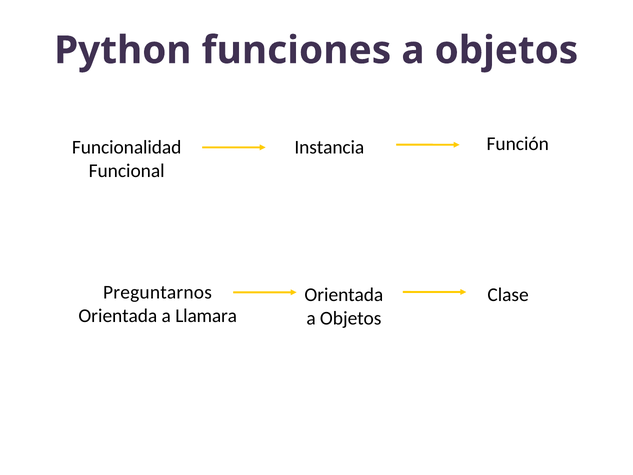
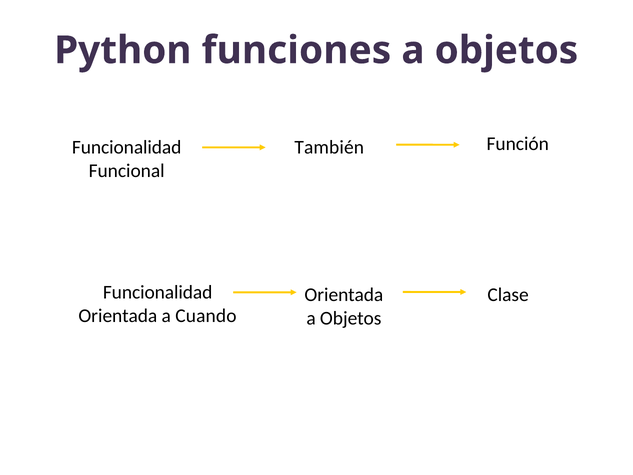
Instancia: Instancia -> También (329, 147)
Preguntarnos: Preguntarnos -> Funcionalidad (158, 292)
Llamara: Llamara -> Cuando (206, 316)
